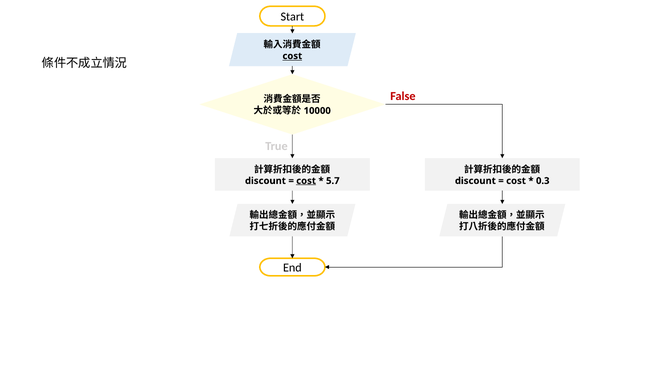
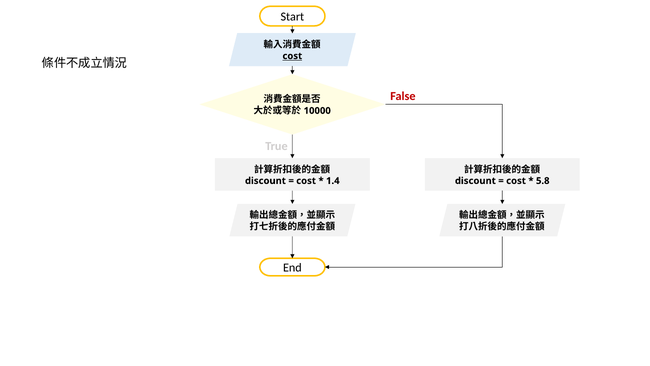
cost underline: present -> none (306, 181)
5.7: 5.7 -> 1.4 (333, 181)
0.3: 0.3 -> 5.8 (543, 181)
